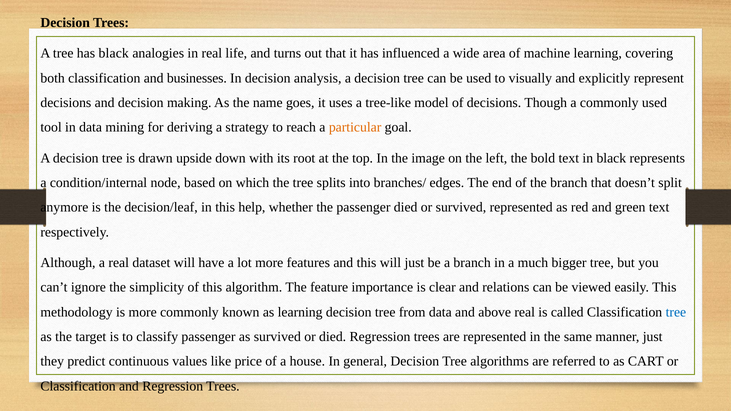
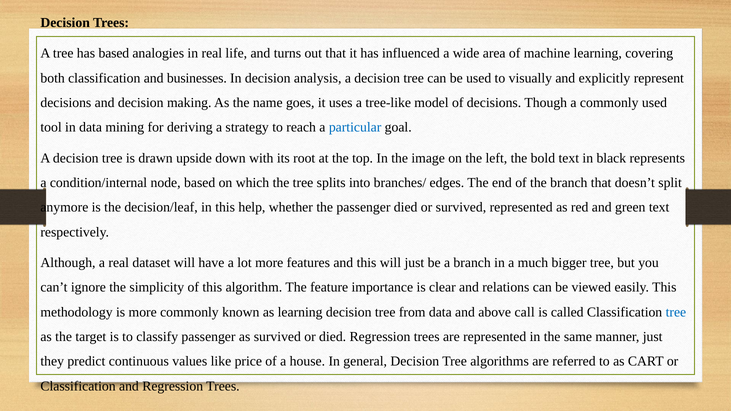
has black: black -> based (114, 53)
particular colour: orange -> blue (355, 127)
above real: real -> call (525, 312)
